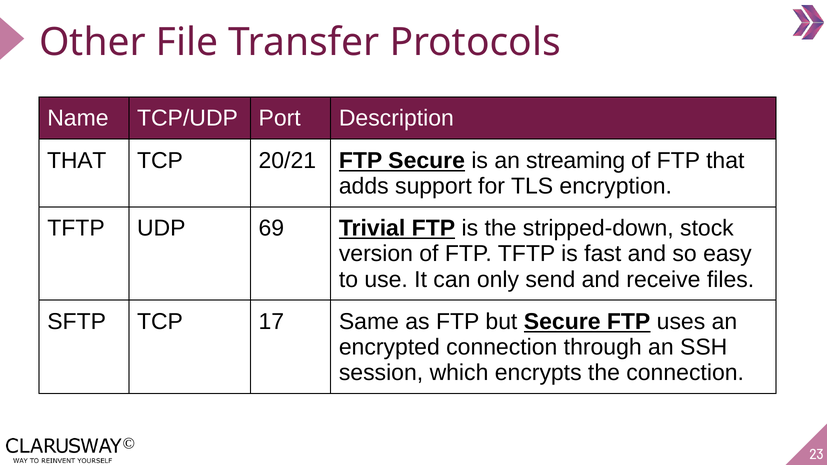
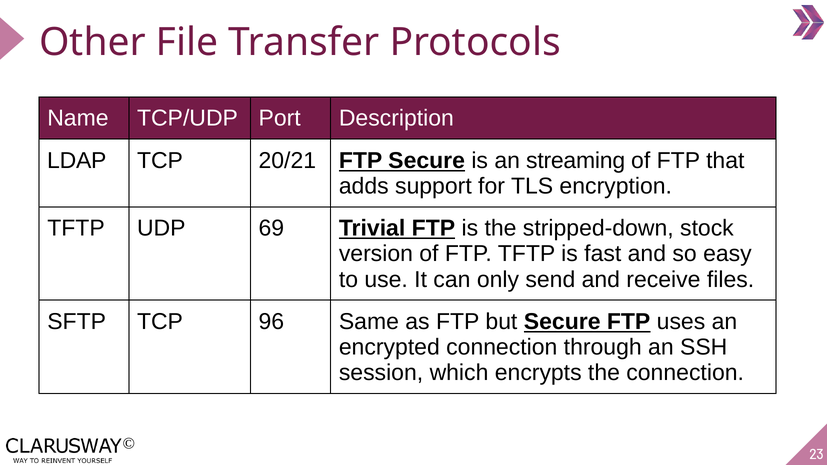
THAT: THAT -> LDAP (77, 161)
17: 17 -> 96 (271, 322)
